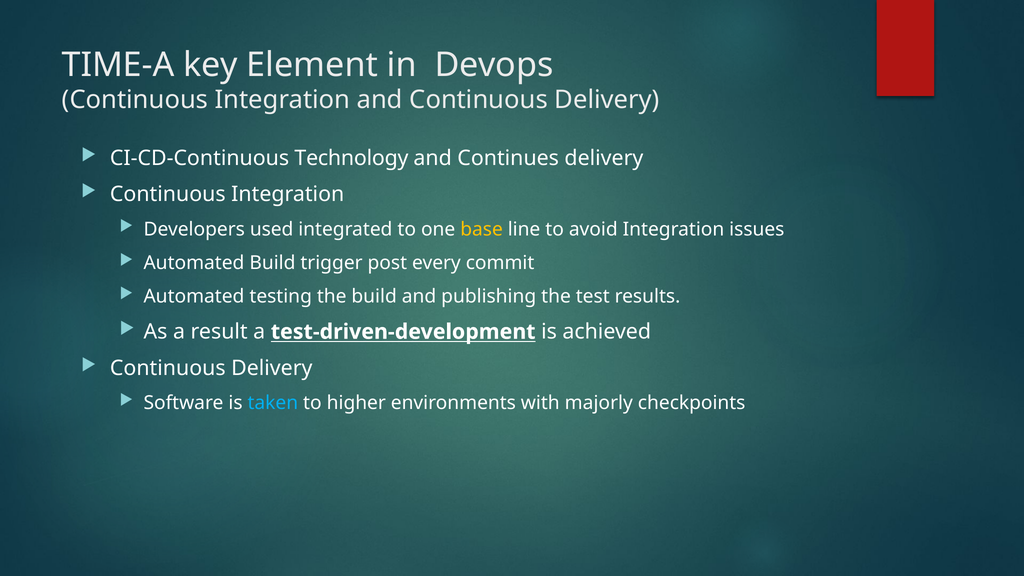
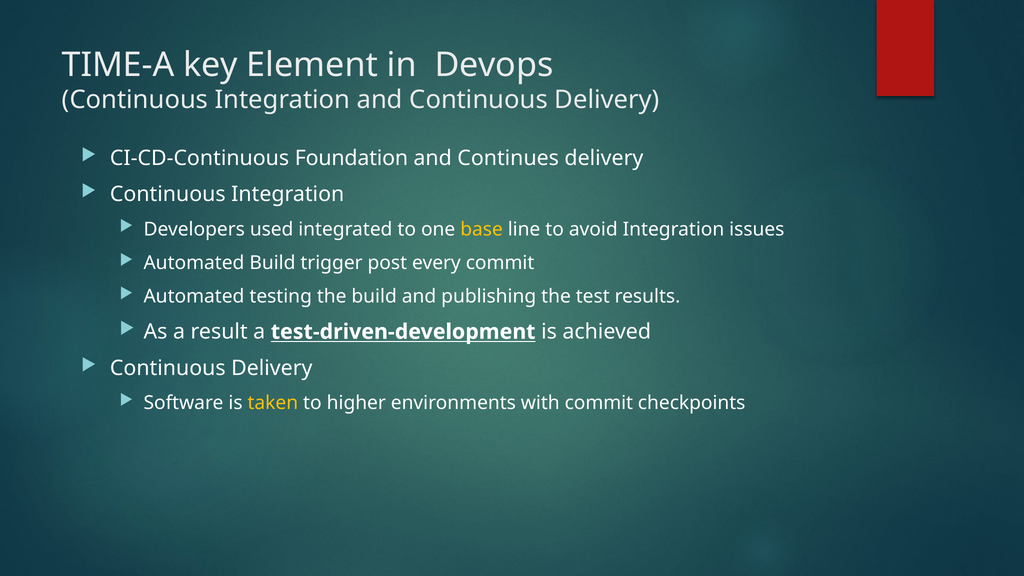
Technology: Technology -> Foundation (351, 158)
taken colour: light blue -> yellow (273, 403)
with majorly: majorly -> commit (599, 403)
